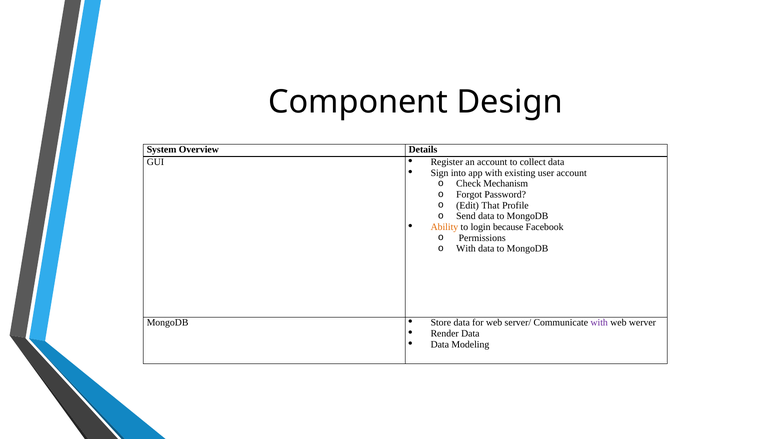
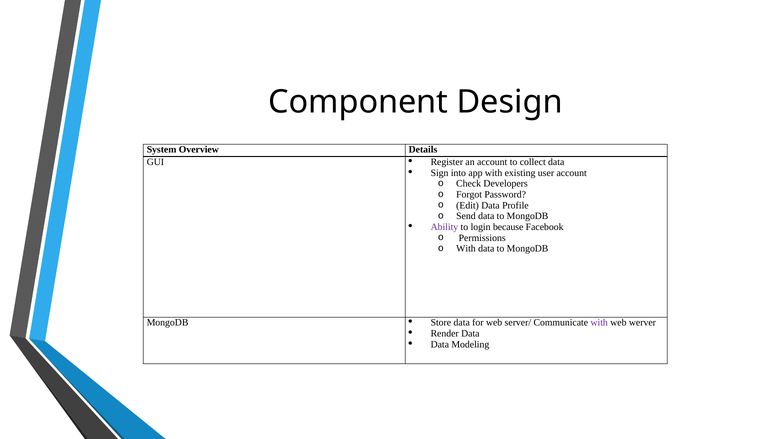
Mechanism: Mechanism -> Developers (506, 184)
Edit That: That -> Data (491, 205)
Ability colour: orange -> purple (444, 227)
